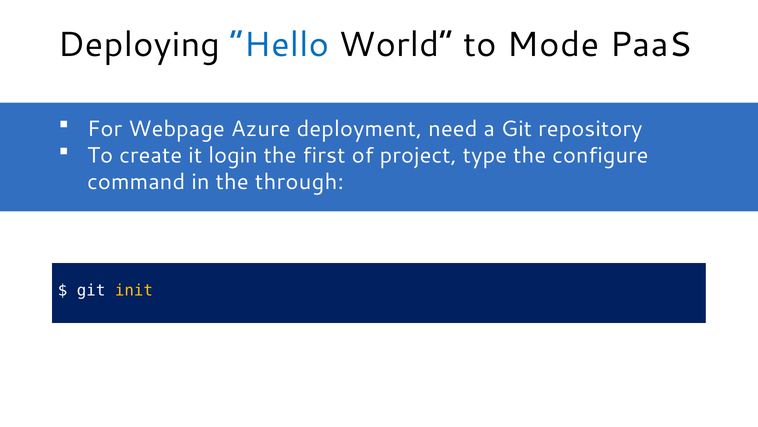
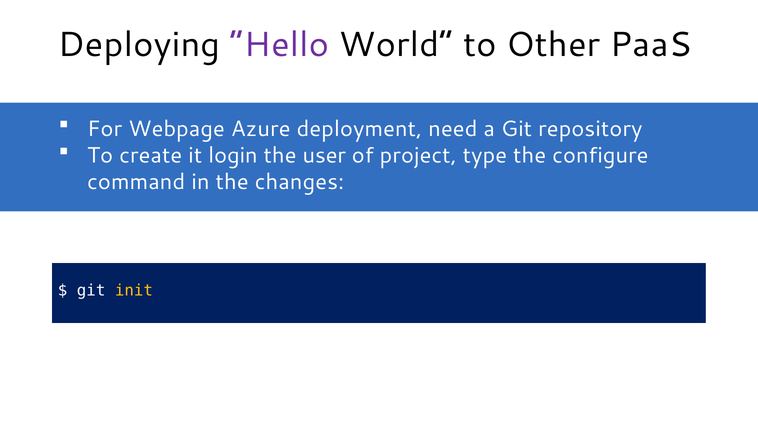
Hello colour: blue -> purple (280, 45)
Mode: Mode -> Other (553, 45)
first: first -> user (324, 155)
through: through -> changes (299, 182)
